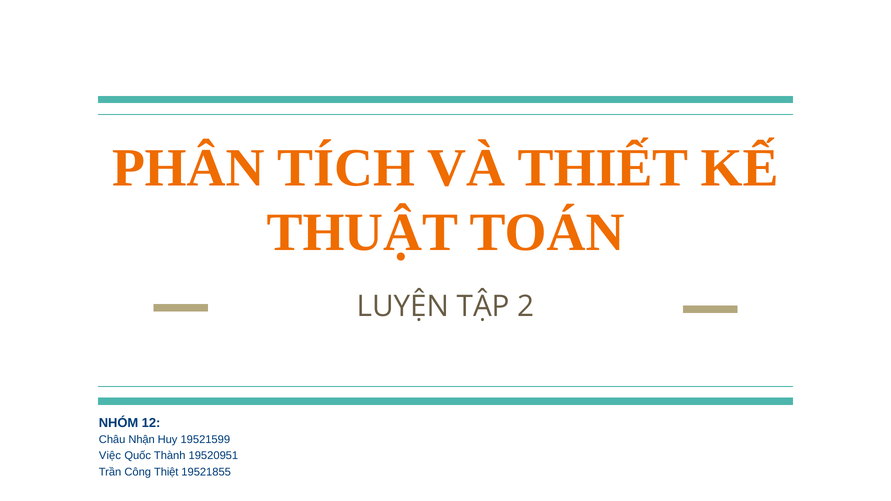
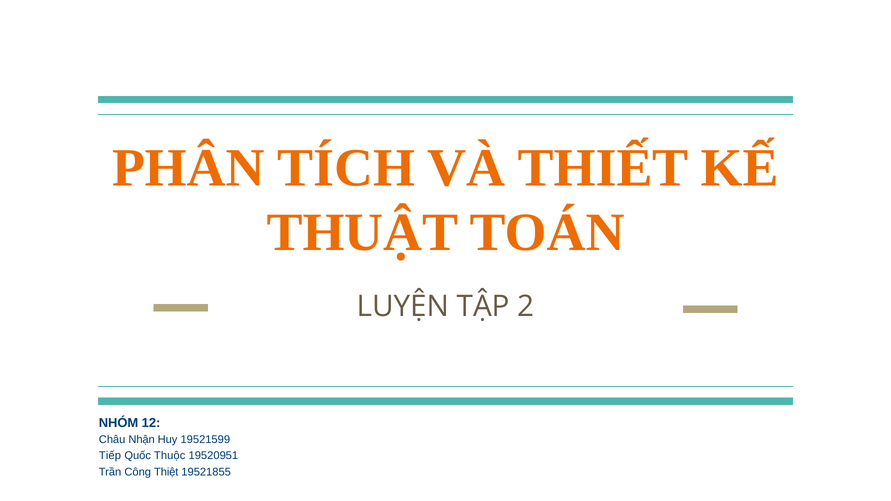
Việc: Việc -> Tiếp (110, 456)
Thành: Thành -> Thuộc (170, 456)
